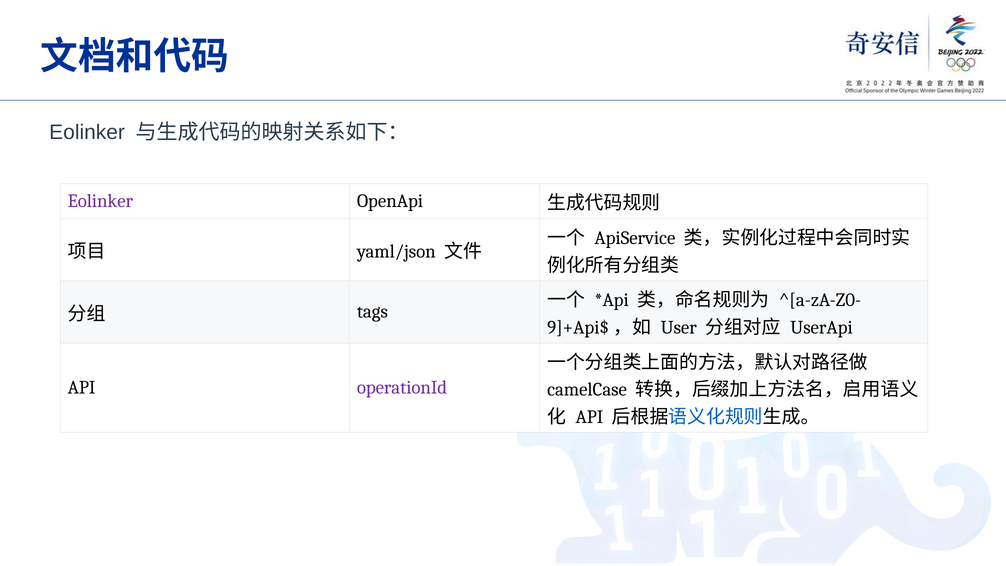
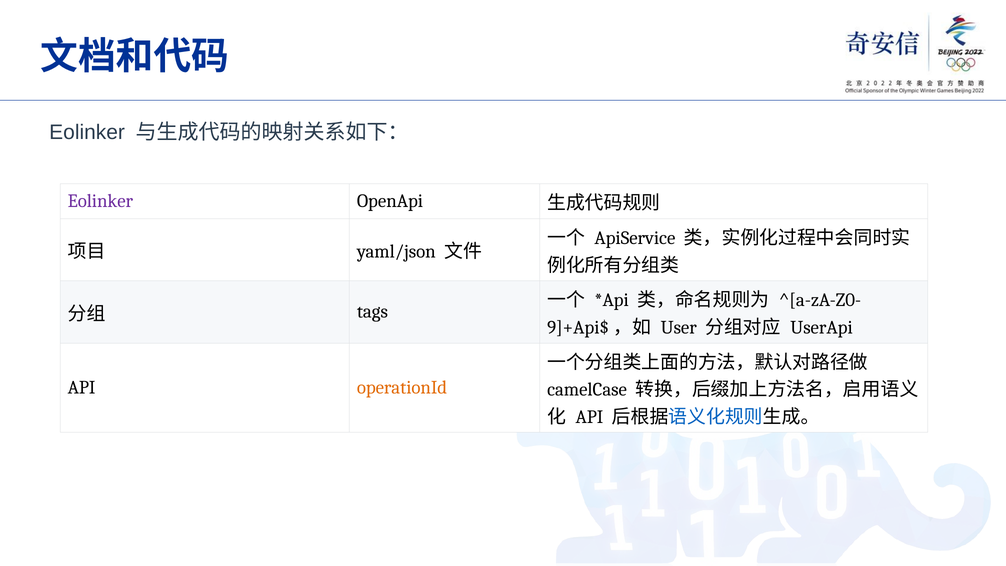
operationId colour: purple -> orange (402, 388)
